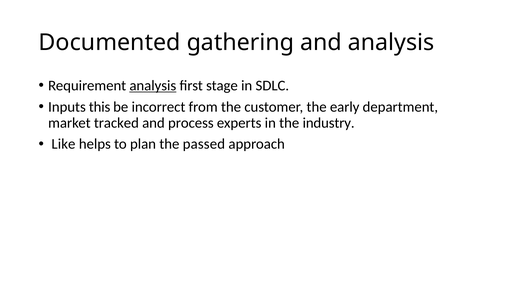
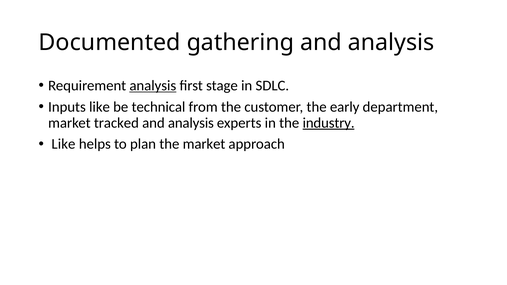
Inputs this: this -> like (100, 107)
incorrect: incorrect -> technical (159, 107)
process: process -> analysis (191, 123)
industry underline: none -> present (329, 123)
the passed: passed -> market (204, 144)
